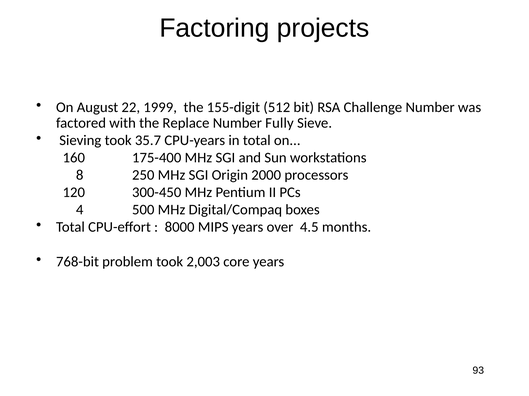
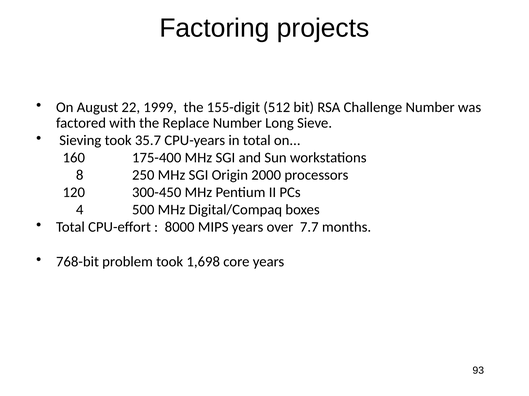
Fully: Fully -> Long (280, 123)
4.5: 4.5 -> 7.7 (309, 227)
2,003: 2,003 -> 1,698 (203, 262)
